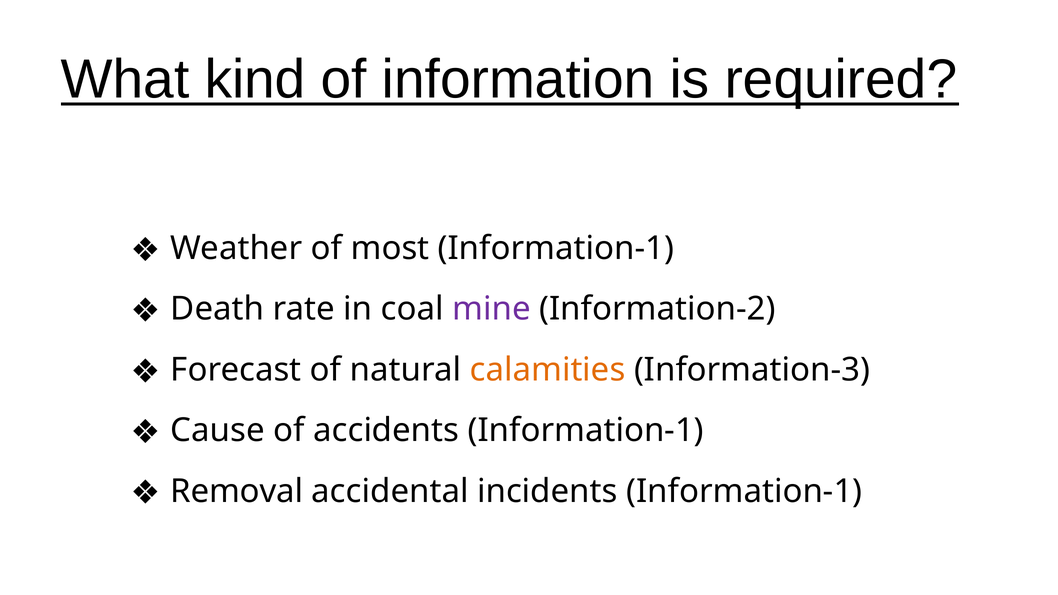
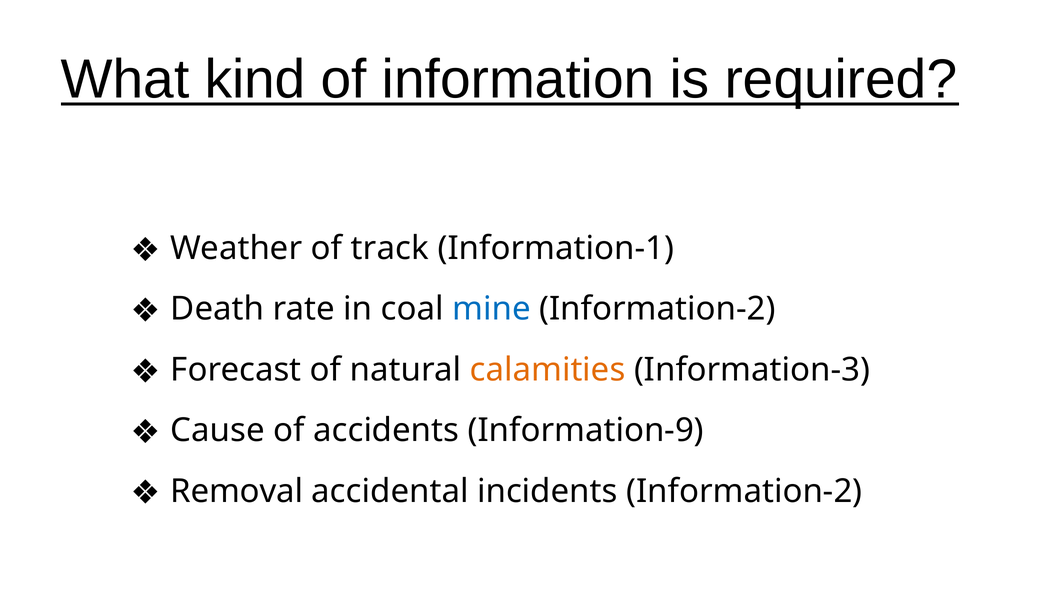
most: most -> track (390, 248)
mine colour: purple -> blue (492, 309)
accidents Information-1: Information-1 -> Information-9 (586, 431)
incidents Information-1: Information-1 -> Information-2 (744, 491)
